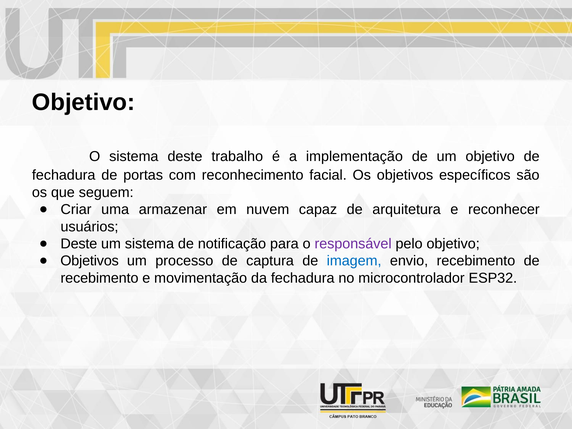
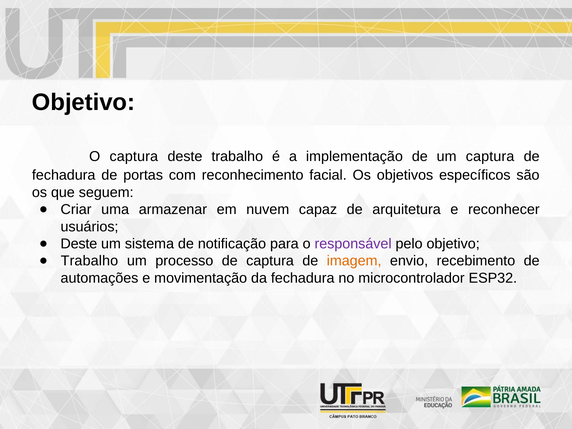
O sistema: sistema -> captura (134, 156)
um objetivo: objetivo -> captura (490, 156)
Objetivos: Objetivos -> Trabalho (89, 261)
imagem colour: blue -> orange (354, 261)
recebimento: recebimento -> automações (99, 278)
